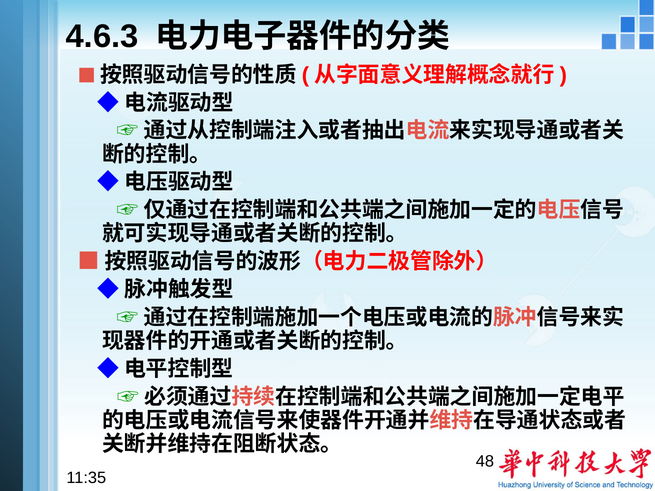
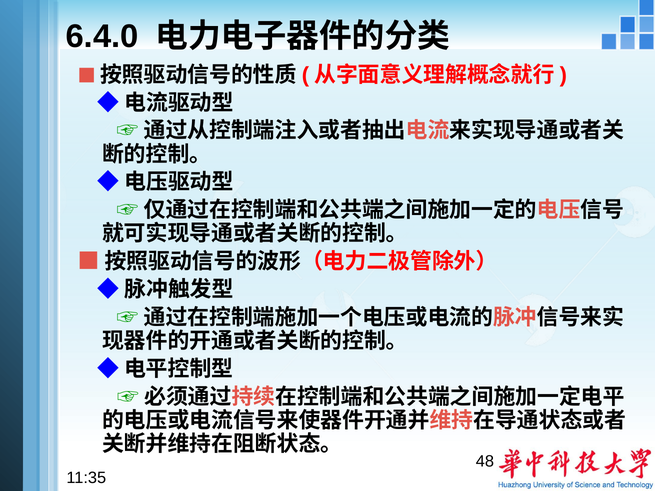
4.6.3: 4.6.3 -> 6.4.0 (102, 36)
